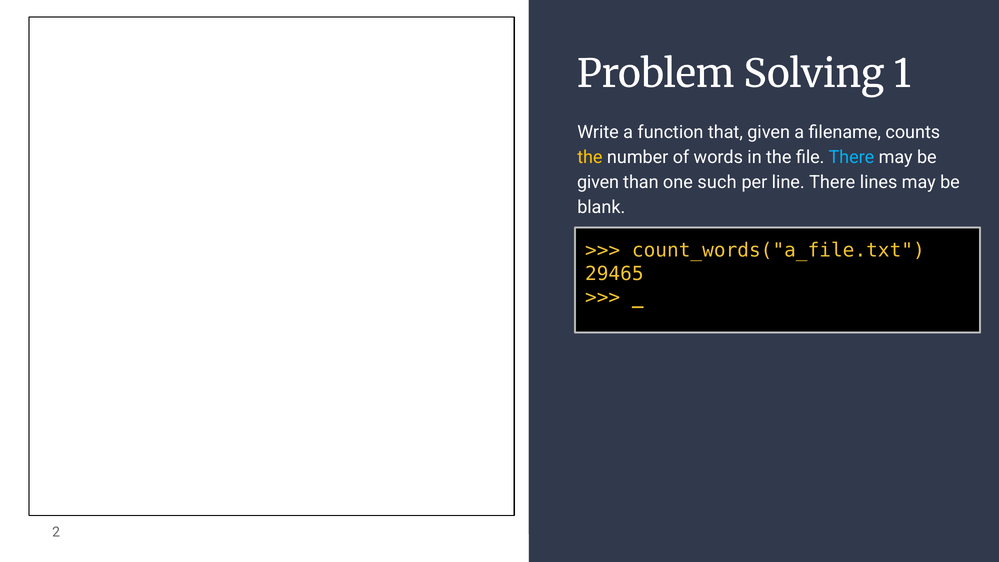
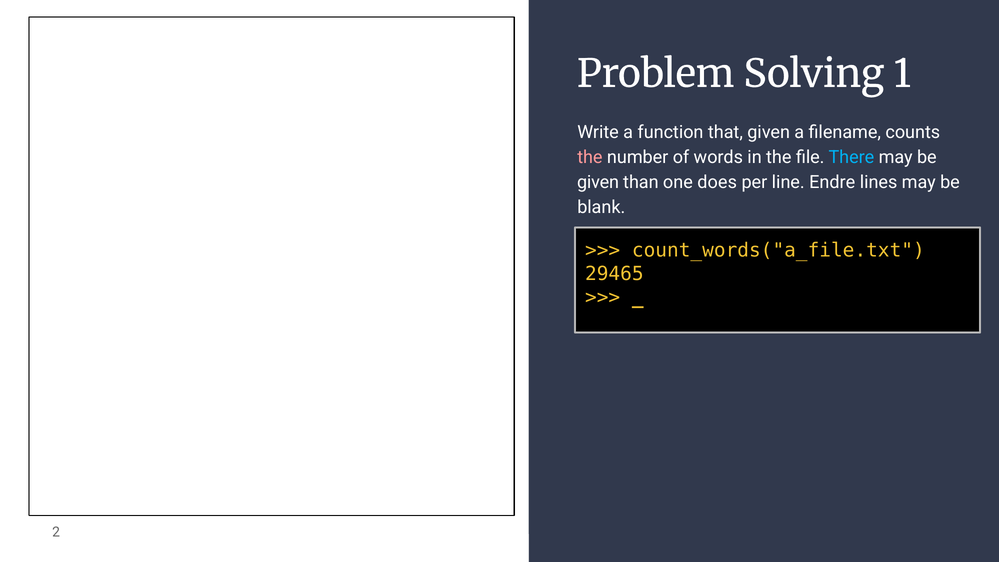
the colour: yellow -> pink (590, 157)
such: such -> does (717, 182)
line There: There -> Endre (832, 182)
